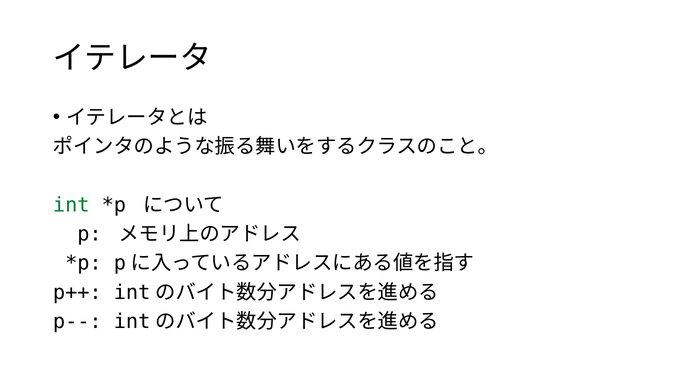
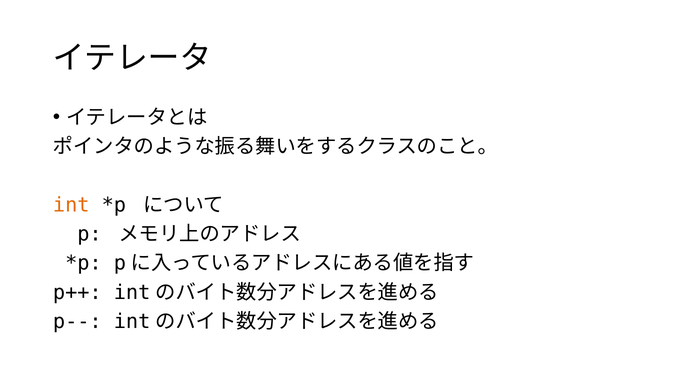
int colour: green -> orange (71, 205)
